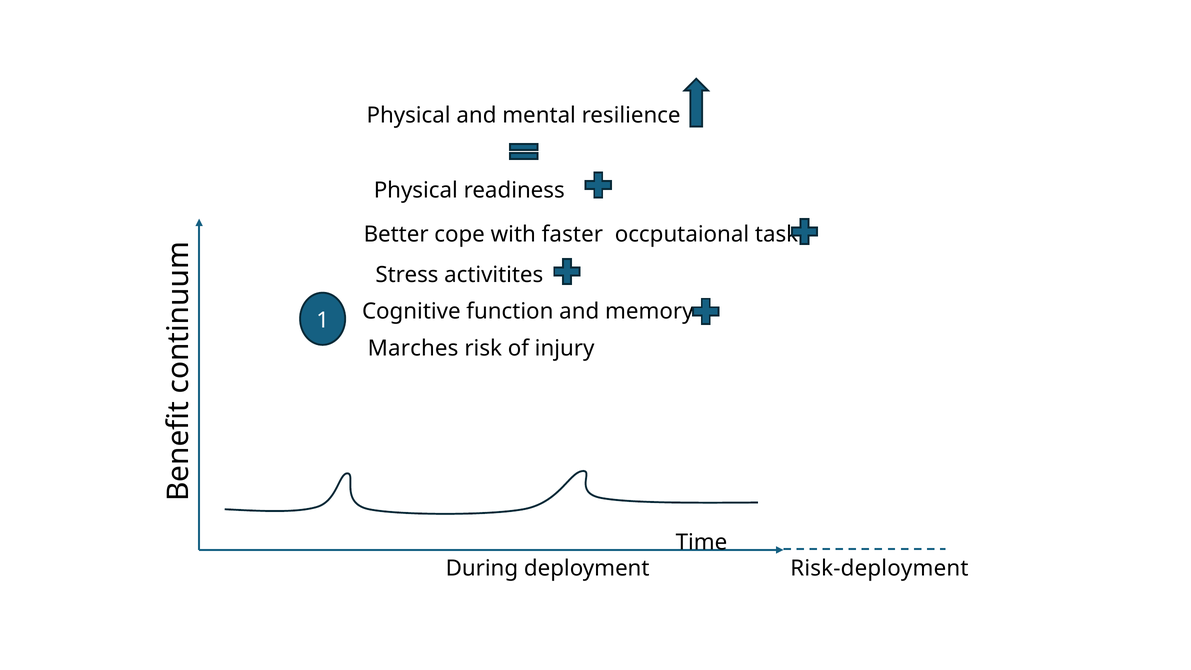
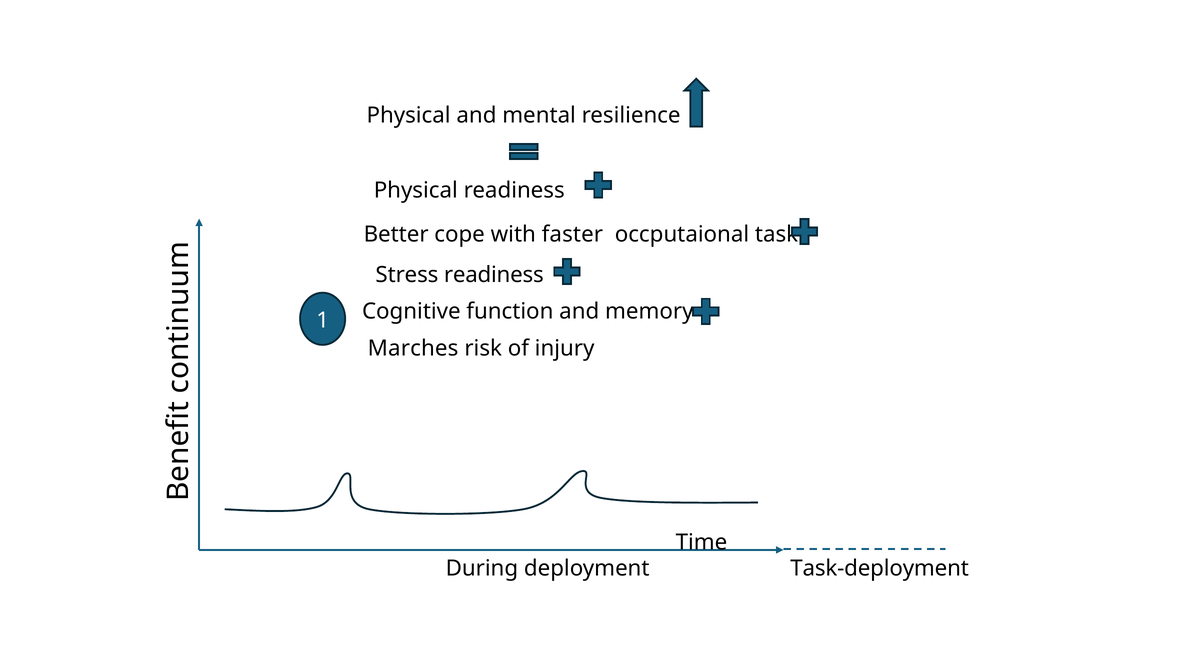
Stress activitites: activitites -> readiness (494, 275)
Risk-deployment: Risk-deployment -> Task-deployment (880, 568)
